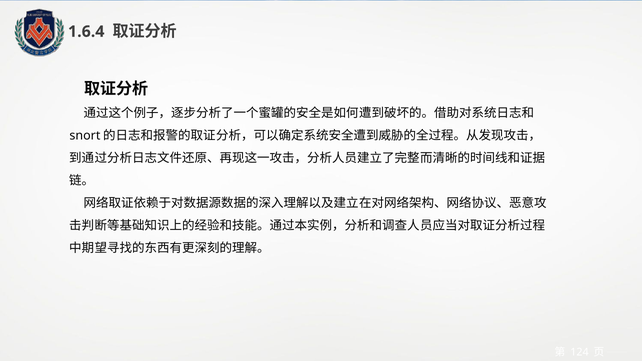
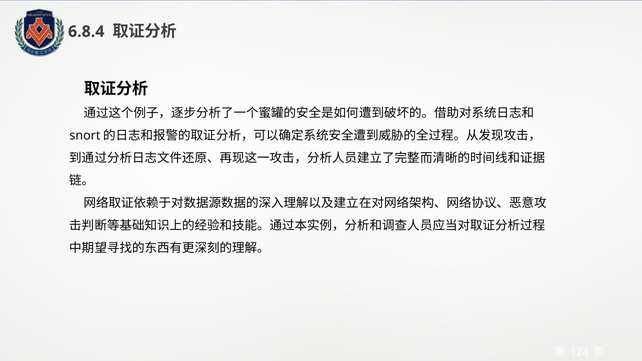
1.6.4: 1.6.4 -> 6.8.4 (86, 32)
